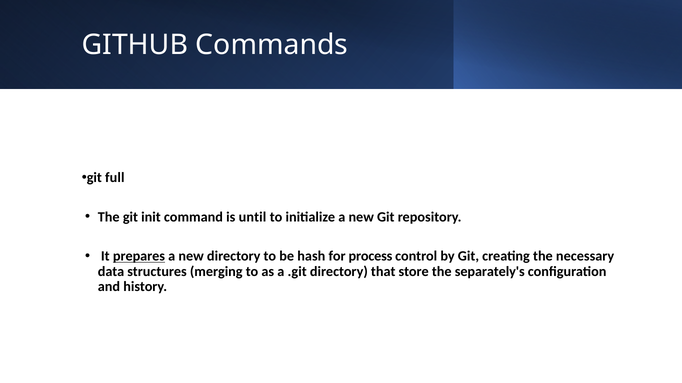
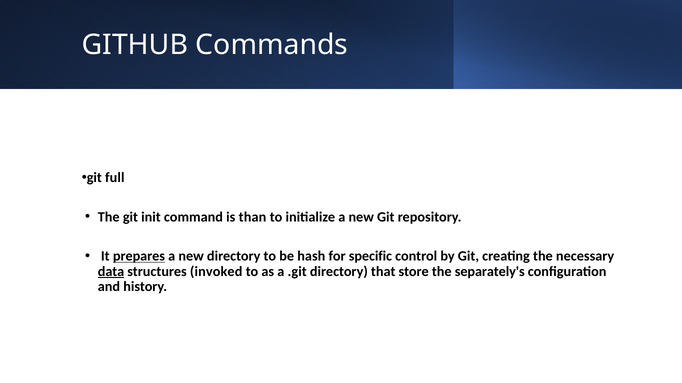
until: until -> than (252, 217)
process: process -> specific (370, 256)
data underline: none -> present (111, 272)
merging: merging -> invoked (216, 272)
